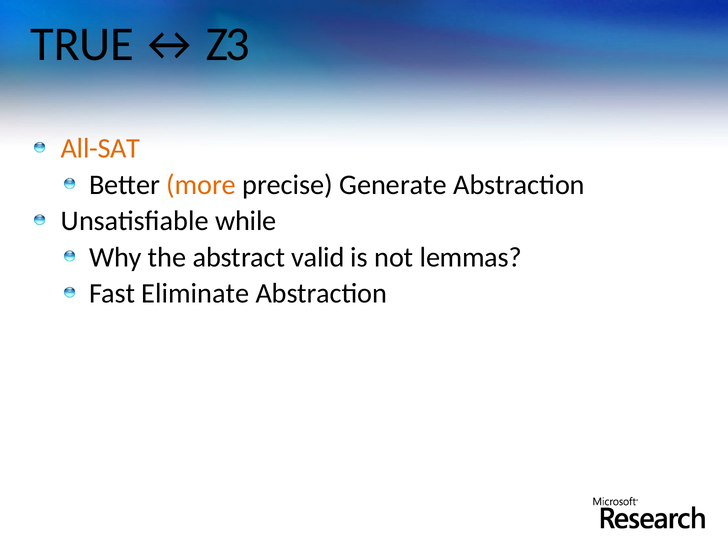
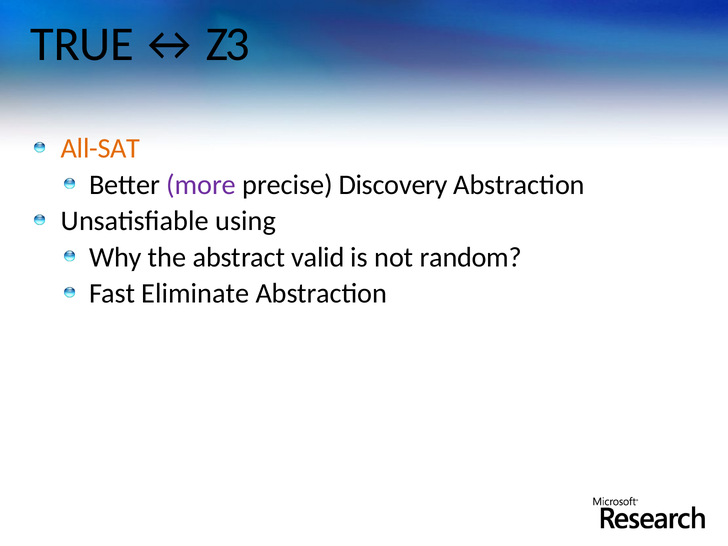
more colour: orange -> purple (201, 185)
Generate: Generate -> Discovery (393, 185)
while: while -> using (246, 221)
lemmas: lemmas -> random (471, 257)
